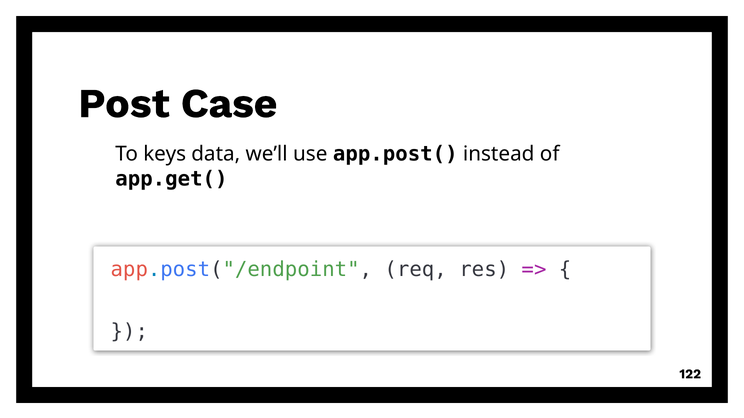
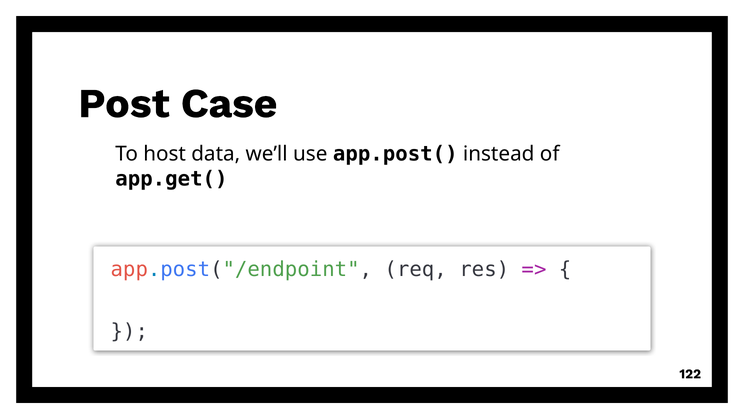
keys: keys -> host (165, 154)
